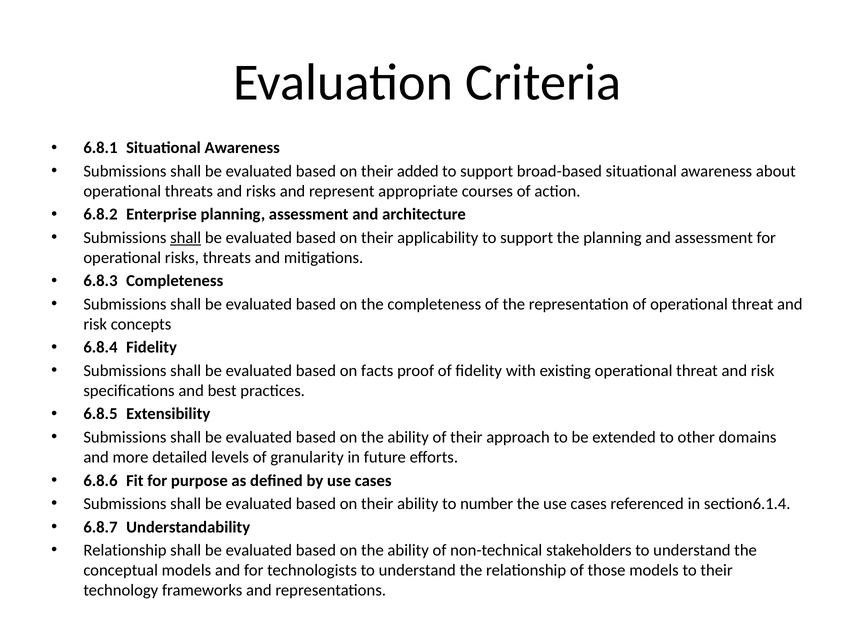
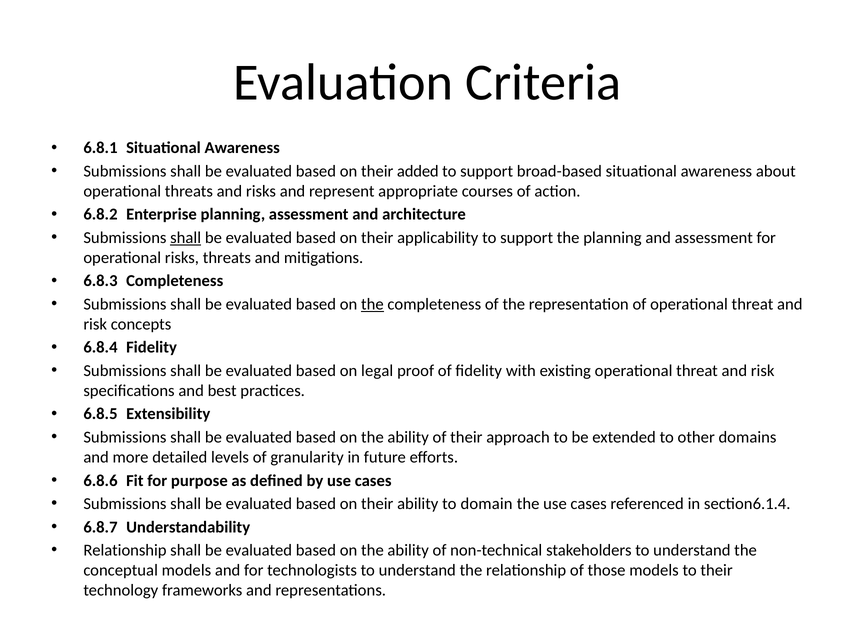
the underline: none -> present (372, 304)
facts: facts -> legal (377, 371)
number: number -> domain (487, 504)
